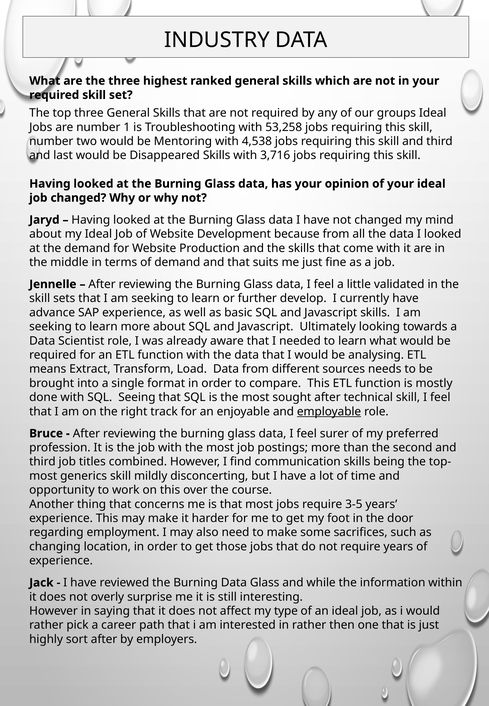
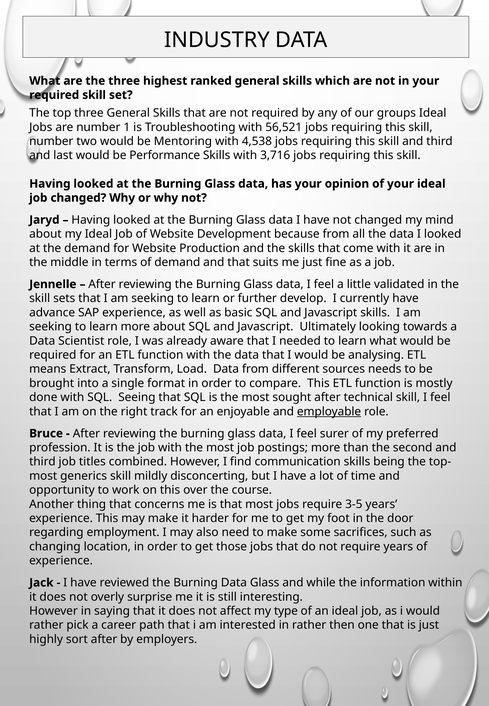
53,258: 53,258 -> 56,521 (284, 127)
Disappeared: Disappeared -> Performance (165, 156)
